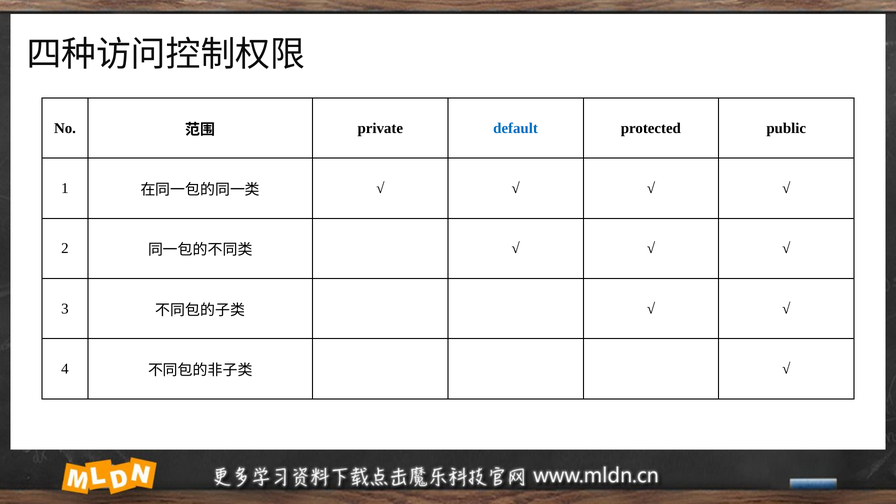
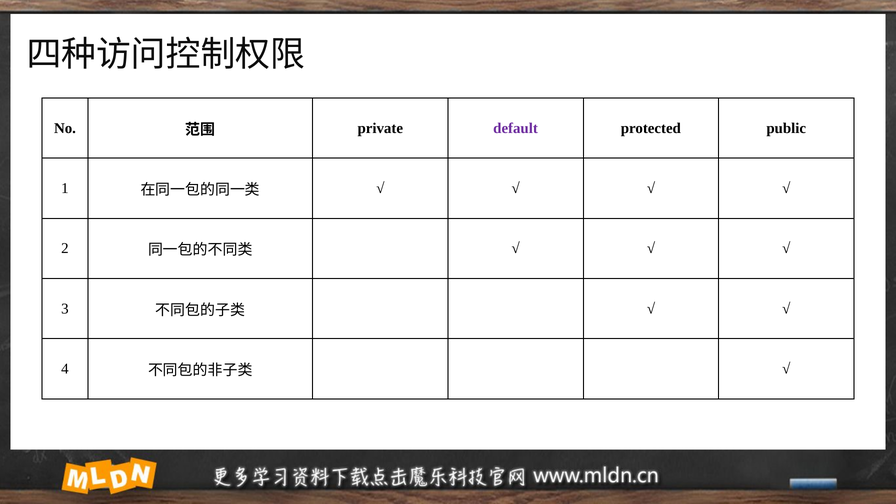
default colour: blue -> purple (516, 128)
